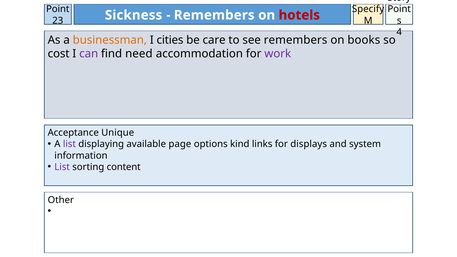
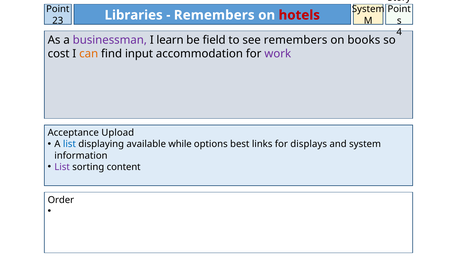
Specify: Specify -> System (368, 9)
Sickness: Sickness -> Libraries (134, 15)
businessman colour: orange -> purple (110, 40)
cities: cities -> learn (170, 40)
care: care -> field (214, 40)
can colour: purple -> orange (89, 54)
need: need -> input (139, 54)
Unique: Unique -> Upload (118, 133)
list colour: purple -> blue (69, 144)
page: page -> while (180, 144)
kind: kind -> best (240, 144)
Other: Other -> Order (61, 200)
